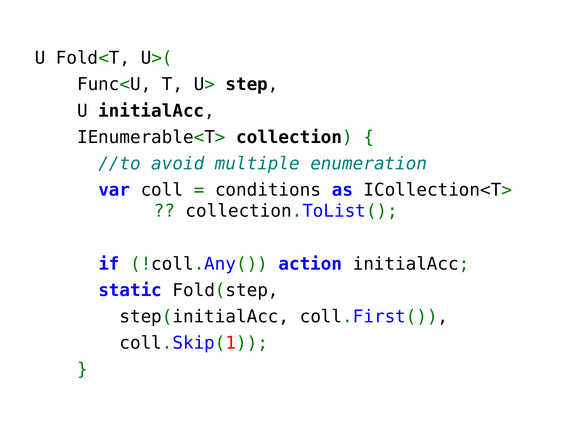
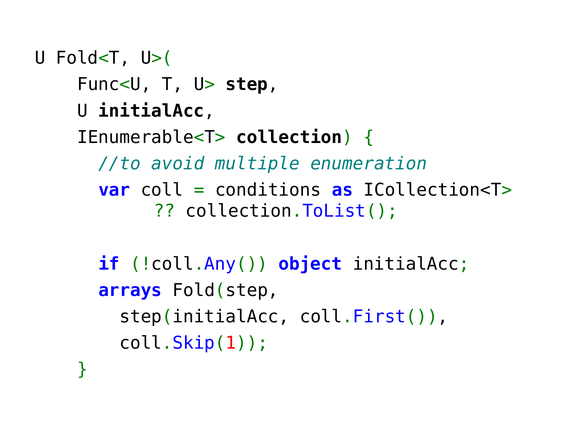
action: action -> object (310, 264)
static: static -> arrays (130, 290)
